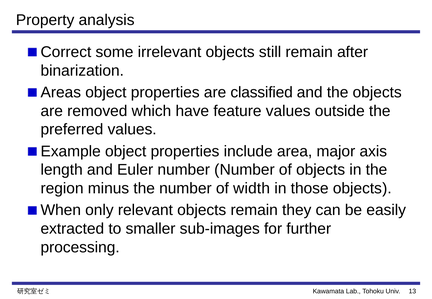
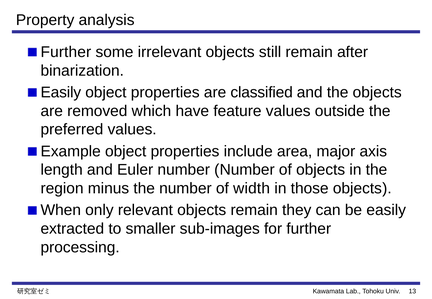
Correct: Correct -> Further (66, 52)
Areas: Areas -> Easily (61, 92)
